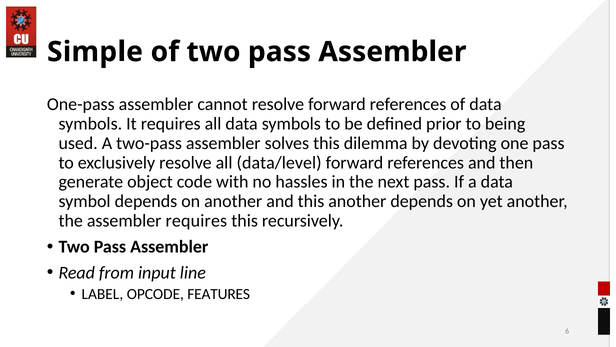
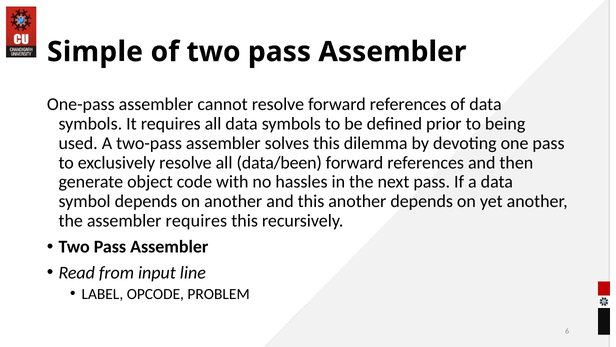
data/level: data/level -> data/been (279, 162)
FEATURES: FEATURES -> PROBLEM (219, 293)
